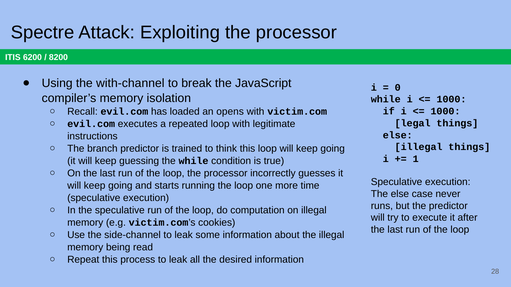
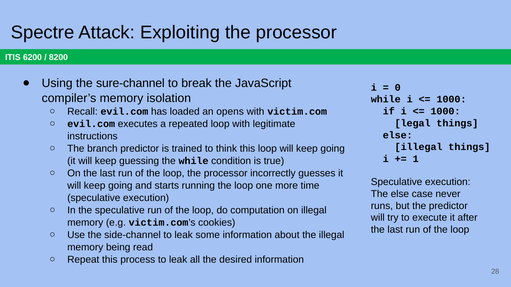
with-channel: with-channel -> sure-channel (130, 83)
